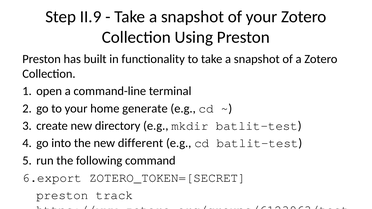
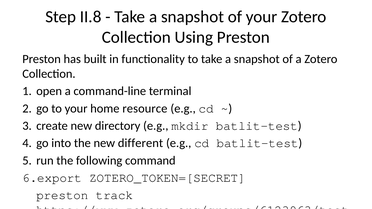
II.9: II.9 -> II.8 (91, 17)
generate: generate -> resource (145, 109)
